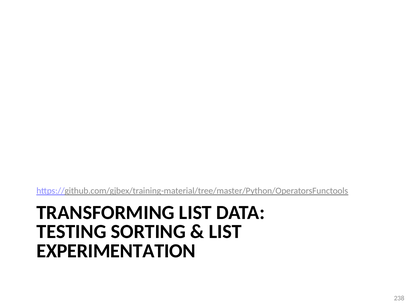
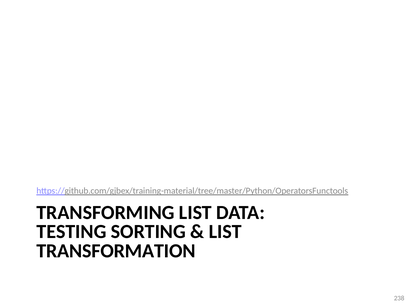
EXPERIMENTATION: EXPERIMENTATION -> TRANSFORMATION (116, 250)
